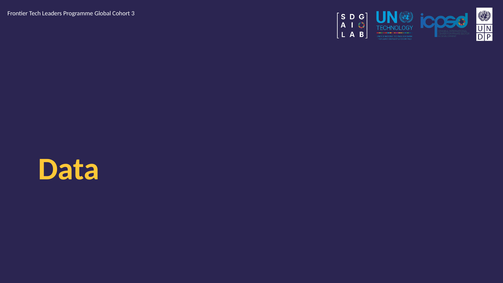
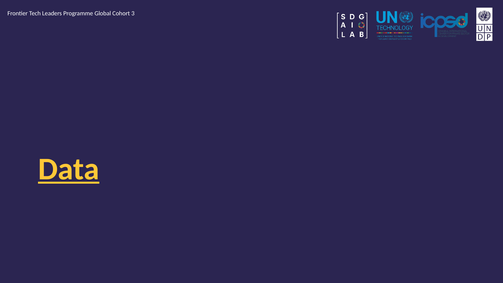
Data underline: none -> present (69, 169)
